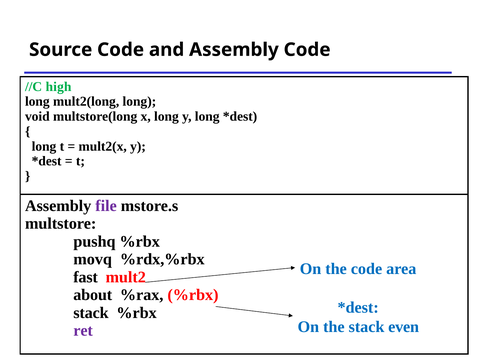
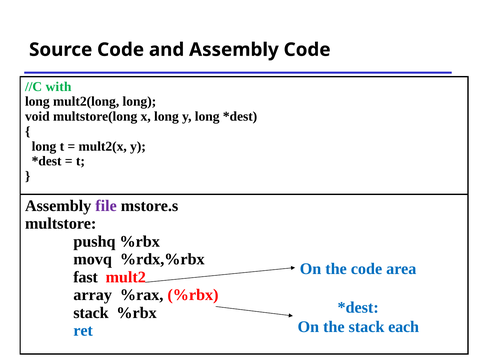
high: high -> with (59, 87)
about: about -> array (93, 295)
even: even -> each (404, 327)
ret colour: purple -> blue (83, 331)
